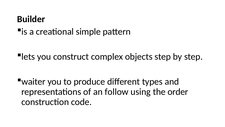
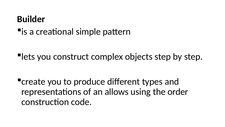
waiter: waiter -> create (33, 81)
follow: follow -> allows (117, 91)
